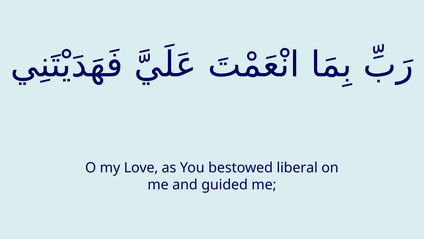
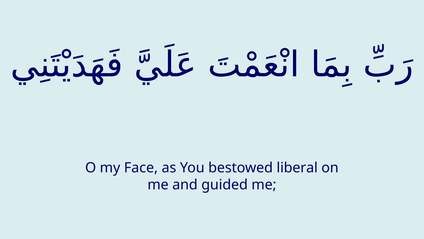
Love: Love -> Face (141, 167)
